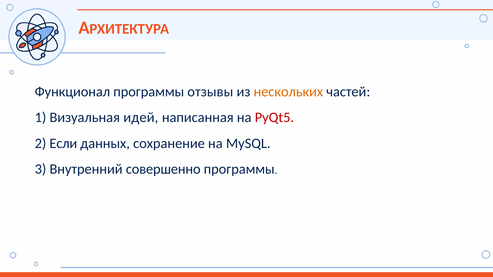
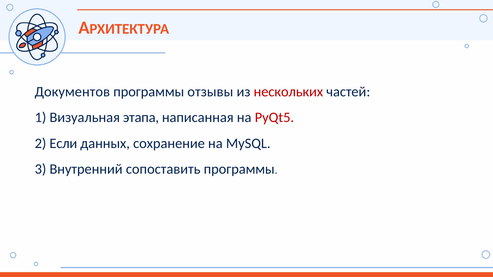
Функционал: Функционал -> Документов (72, 92)
нескольких colour: orange -> red (288, 92)
идей: идей -> этапа (141, 118)
совершенно: совершенно -> сопоставить (163, 169)
